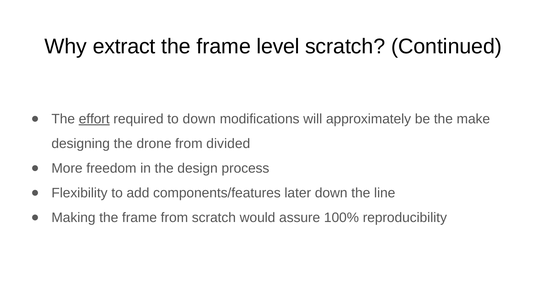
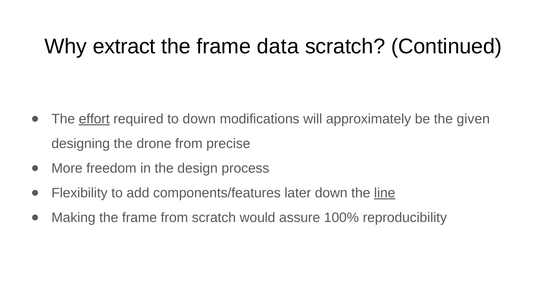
level: level -> data (278, 46)
make: make -> given (473, 119)
divided: divided -> precise (228, 144)
line underline: none -> present (385, 193)
